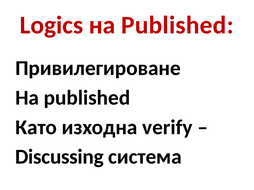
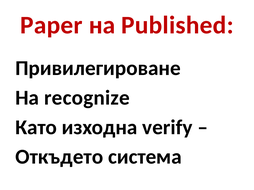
Logics: Logics -> Paper (51, 25)
published: published -> recognize (87, 98)
Discussing: Discussing -> Откъдето (59, 157)
